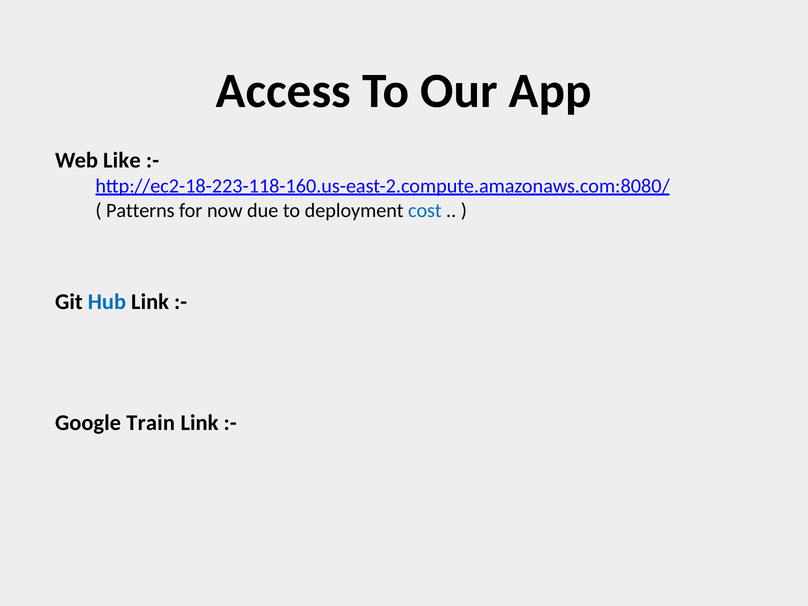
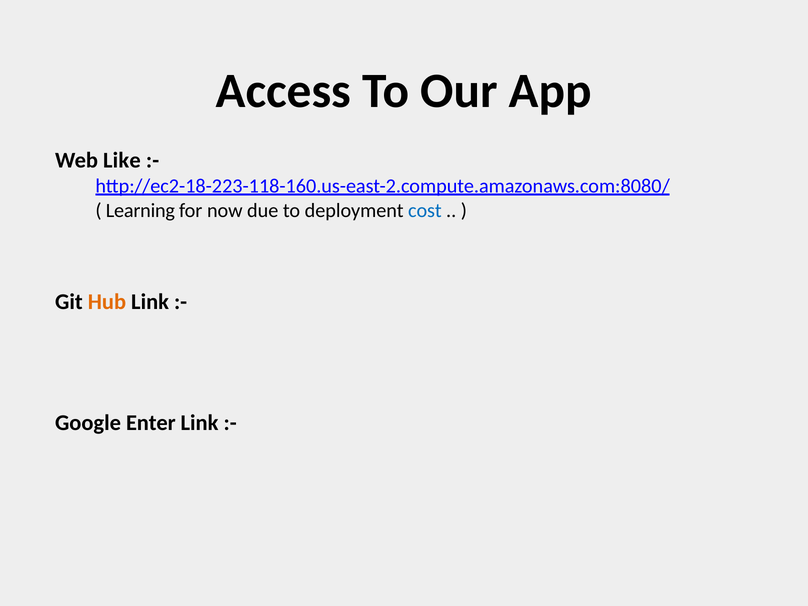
Patterns: Patterns -> Learning (140, 211)
Hub colour: blue -> orange (107, 302)
Train: Train -> Enter (151, 423)
